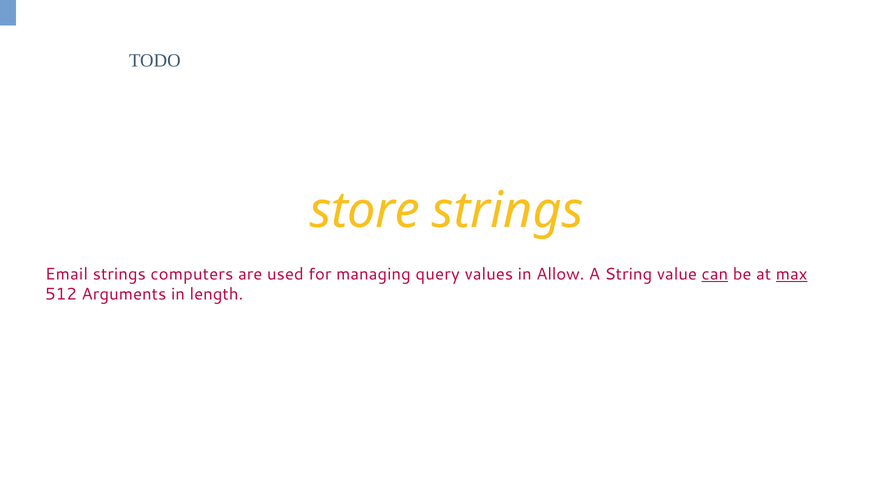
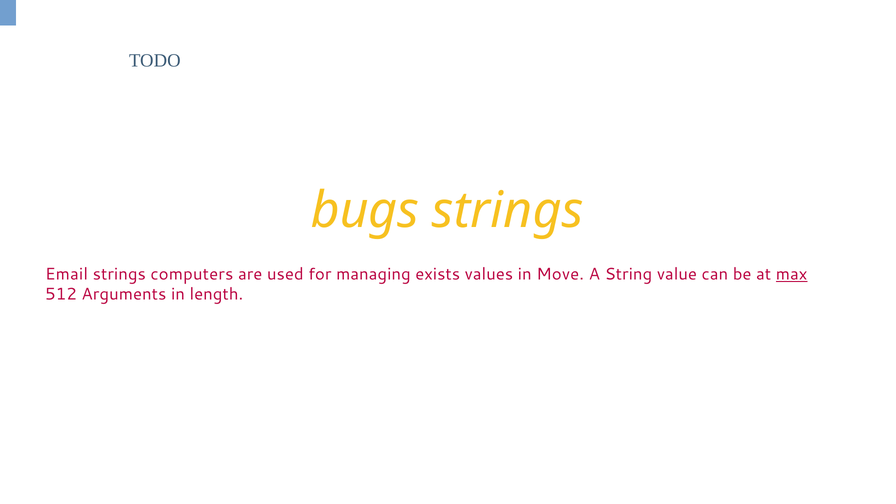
store: store -> bugs (365, 211)
query: query -> exists (438, 274)
Allow: Allow -> Move (560, 274)
can underline: present -> none (715, 274)
